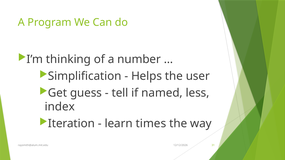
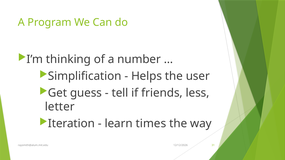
named: named -> friends (162, 93)
index: index -> letter (60, 107)
